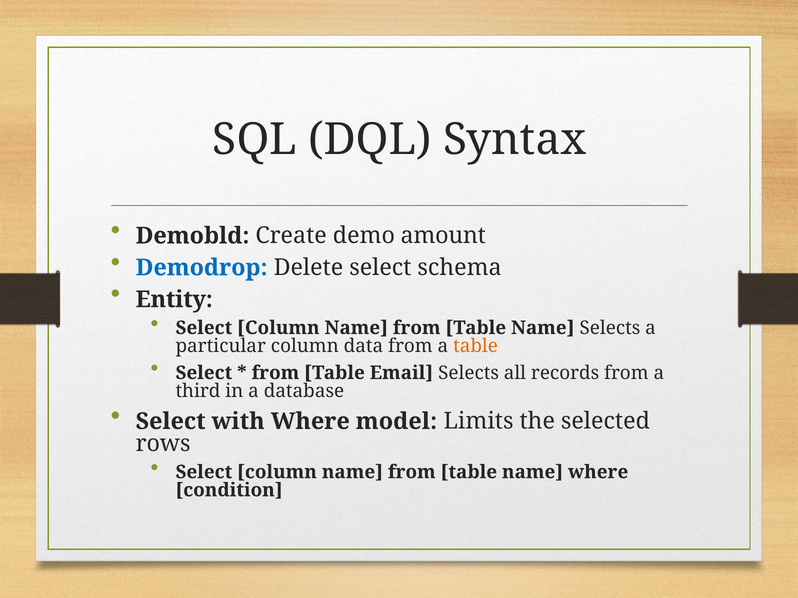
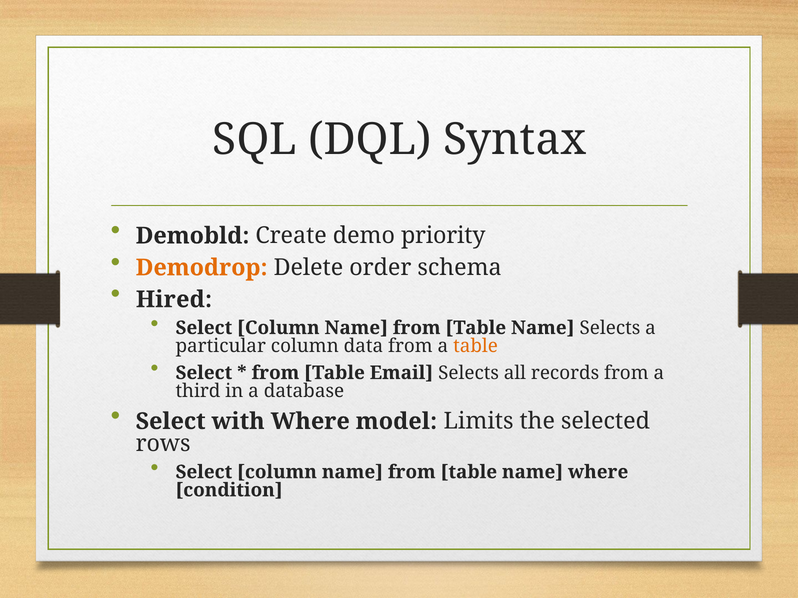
amount: amount -> priority (443, 236)
Demodrop colour: blue -> orange (202, 268)
Delete select: select -> order (380, 268)
Entity: Entity -> Hired (174, 300)
